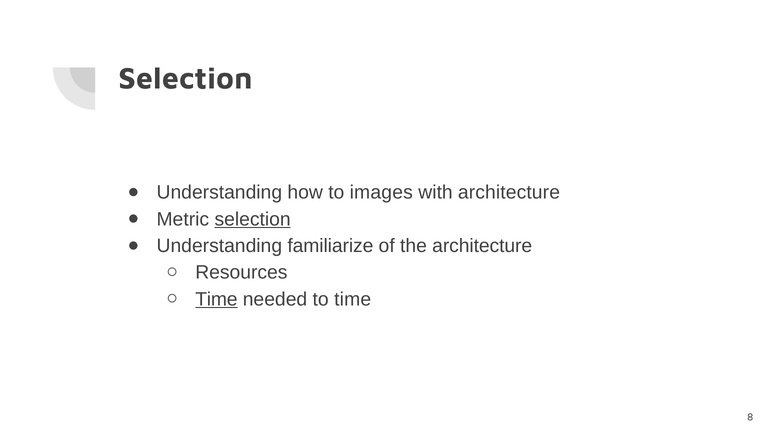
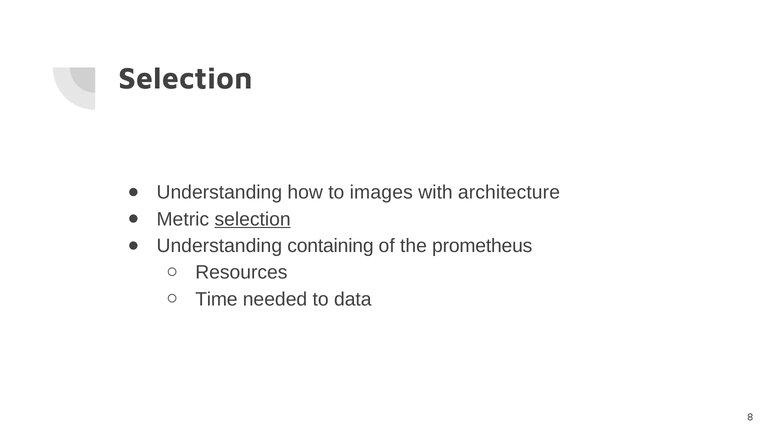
familiarize: familiarize -> containing (330, 246)
the architecture: architecture -> prometheus (482, 246)
Time underline: present -> none (216, 299)
to time: time -> data (353, 299)
